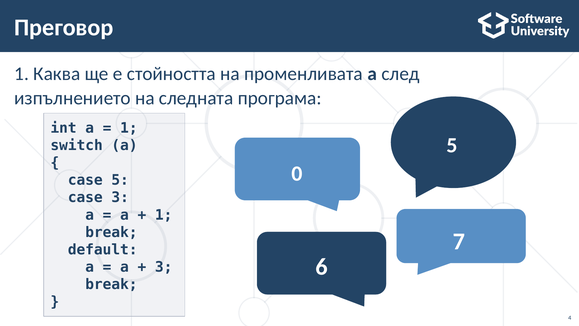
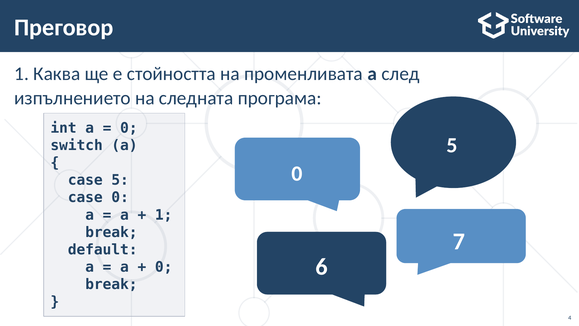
1: 1 -> 0 (129, 128)
case 3: 3 -> 0 (120, 197)
3: 3 -> 0 (164, 267)
